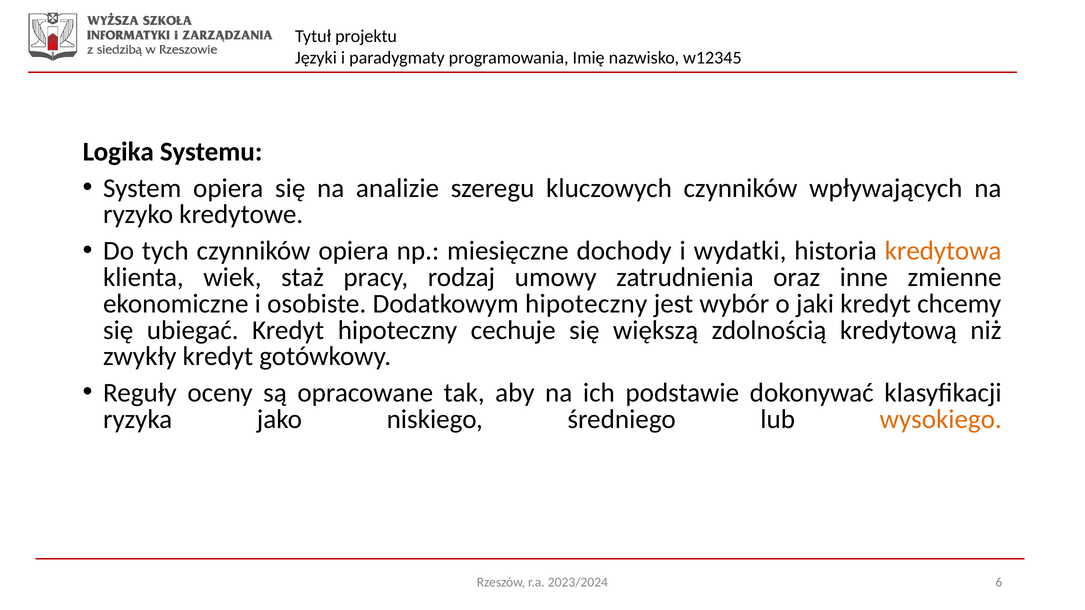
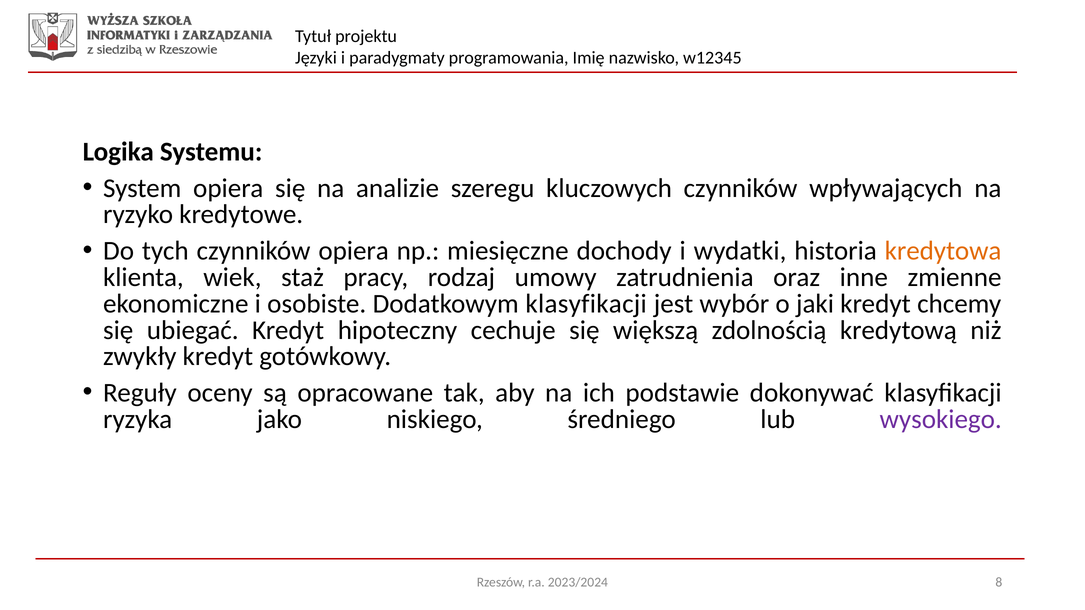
Dodatkowym hipoteczny: hipoteczny -> klasyfikacji (586, 304)
wysokiego colour: orange -> purple (941, 420)
6: 6 -> 8 (999, 583)
